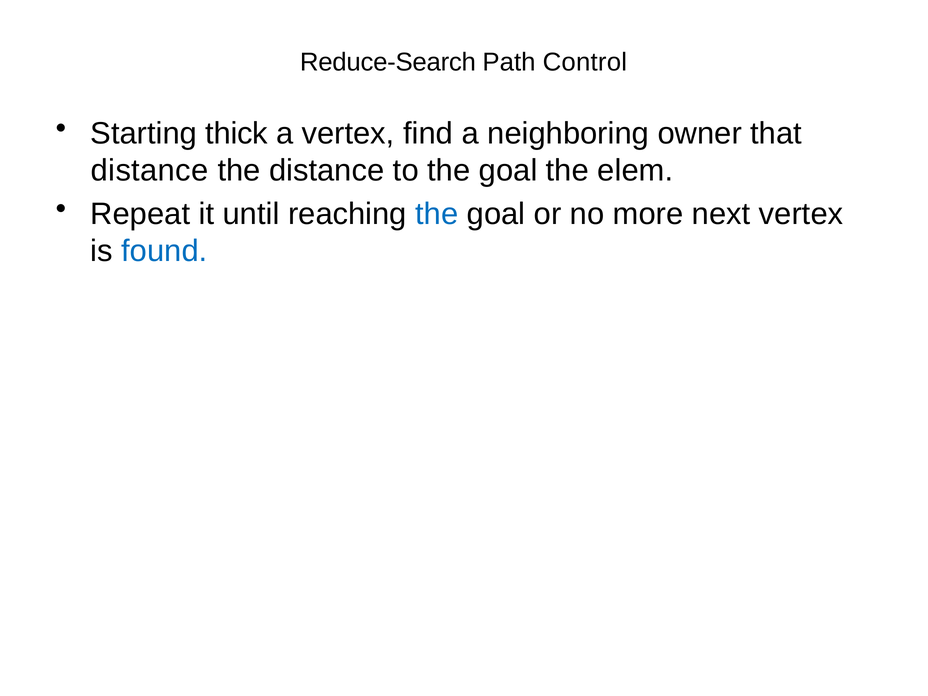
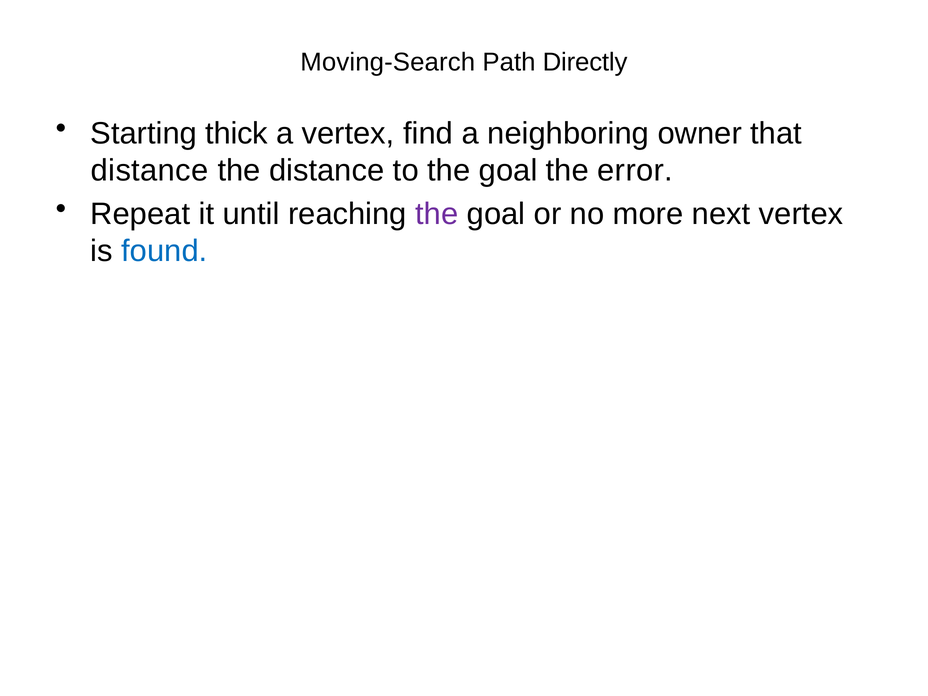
Reduce-Search: Reduce-Search -> Moving-Search (388, 62)
Control: Control -> Directly (585, 62)
elem: elem -> error (635, 171)
the colour: blue -> purple (437, 214)
